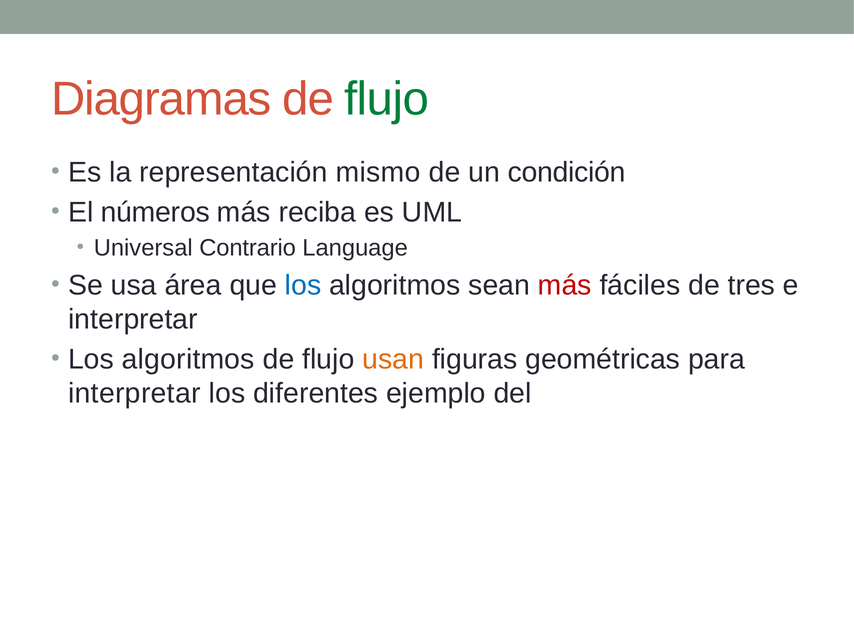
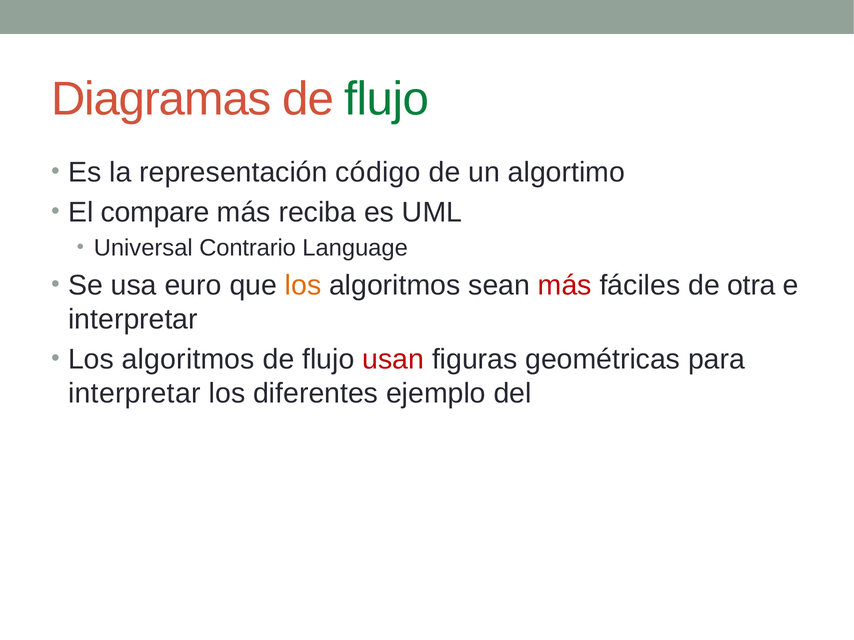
mismo: mismo -> código (378, 173)
condición: condición -> algortimo (566, 173)
números: números -> compare (155, 213)
área: área -> euro (193, 286)
los colour: blue -> orange (303, 286)
tres: tres -> otra (752, 286)
usan colour: orange -> red (393, 360)
